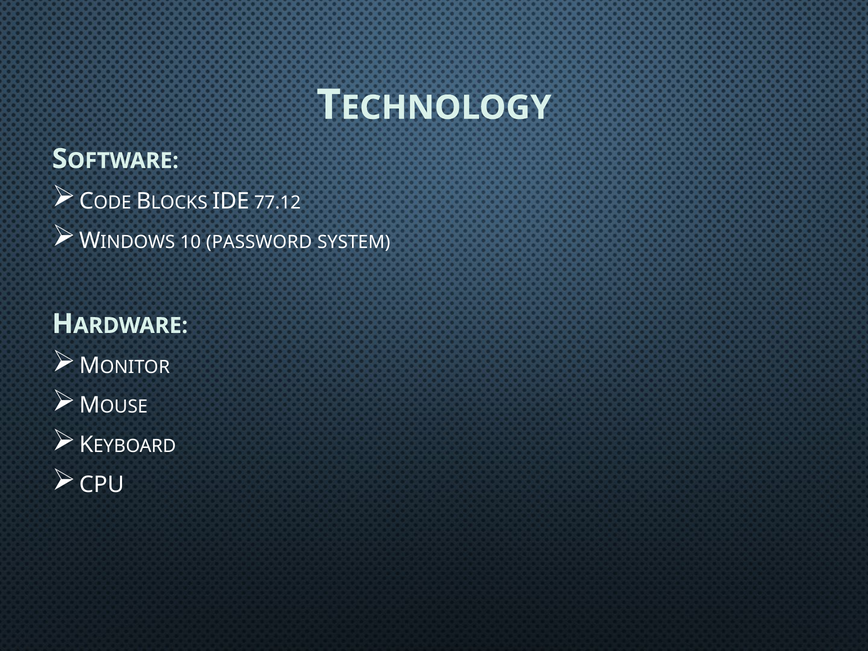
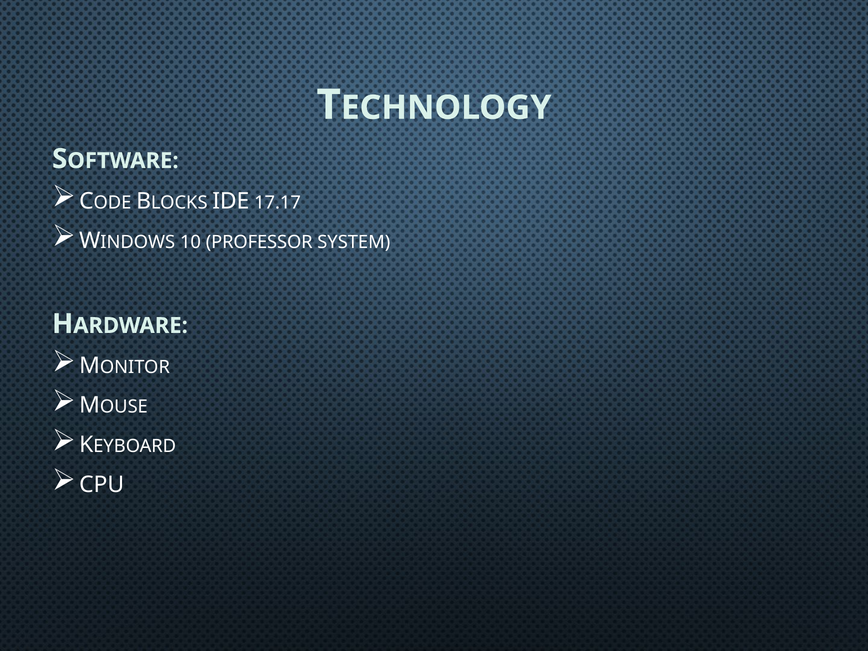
77.12: 77.12 -> 17.17 (278, 202)
PASSWORD: PASSWORD -> PROFESSOR (259, 242)
